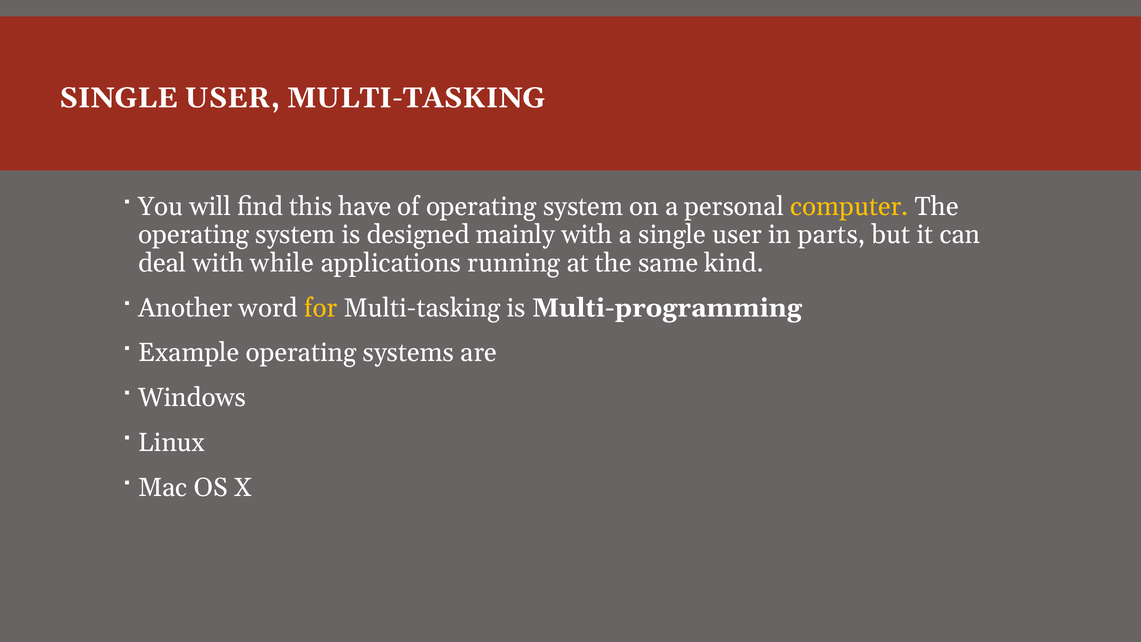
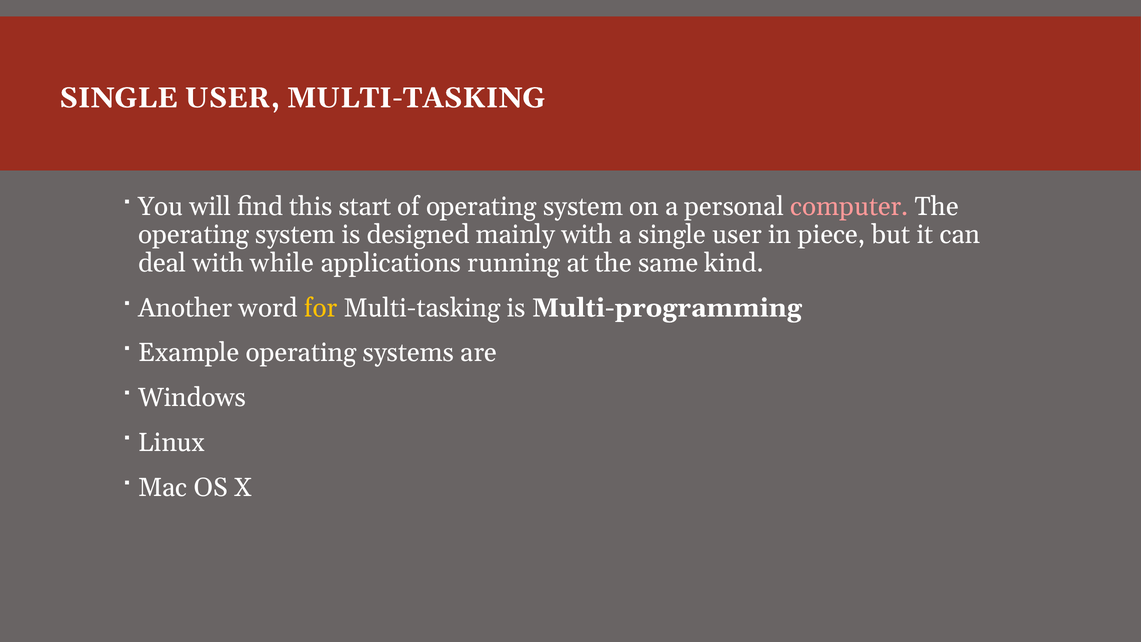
have: have -> start (365, 206)
computer colour: yellow -> pink (849, 206)
parts: parts -> piece (831, 235)
